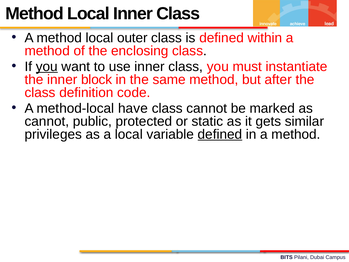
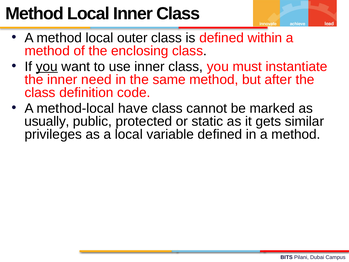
block: block -> need (96, 80)
cannot: cannot -> usually (47, 121)
defined underline: present -> none (220, 134)
